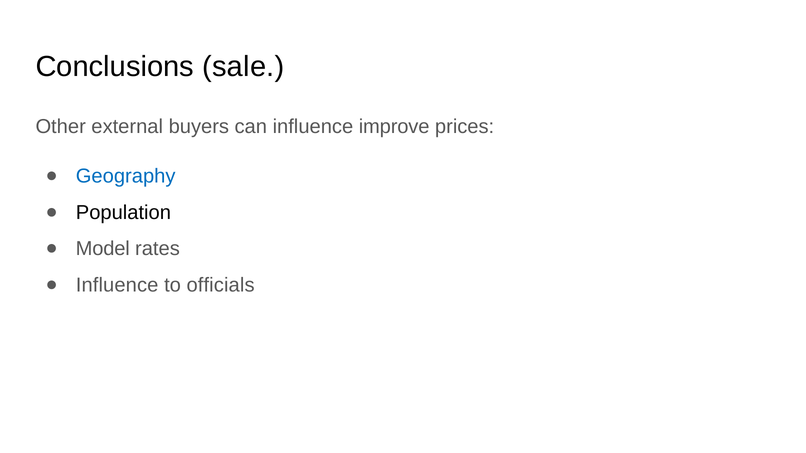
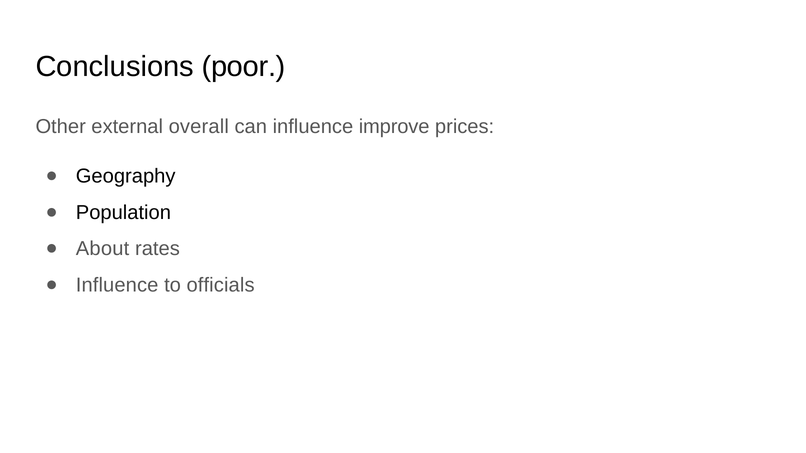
sale: sale -> poor (244, 67)
buyers: buyers -> overall (199, 127)
Geography colour: blue -> black (126, 176)
Model: Model -> About (103, 249)
